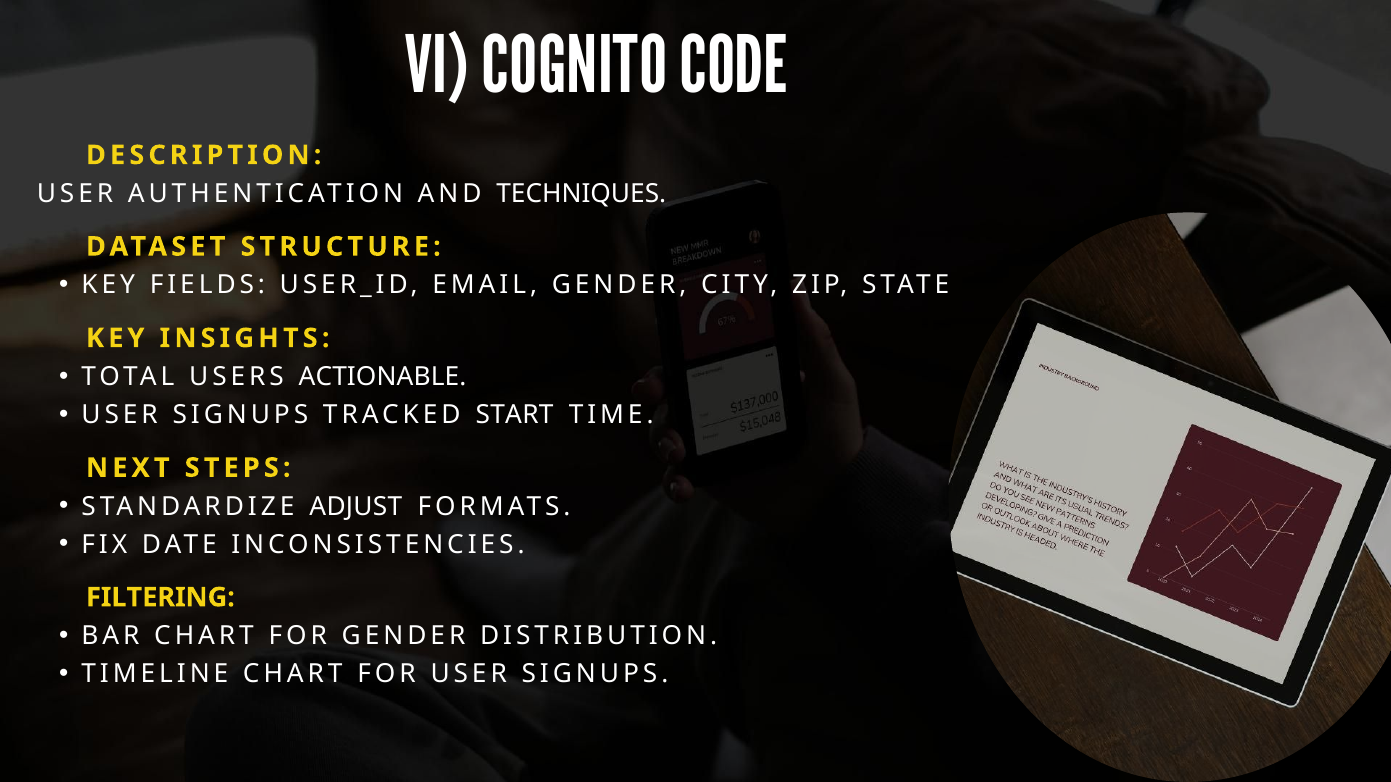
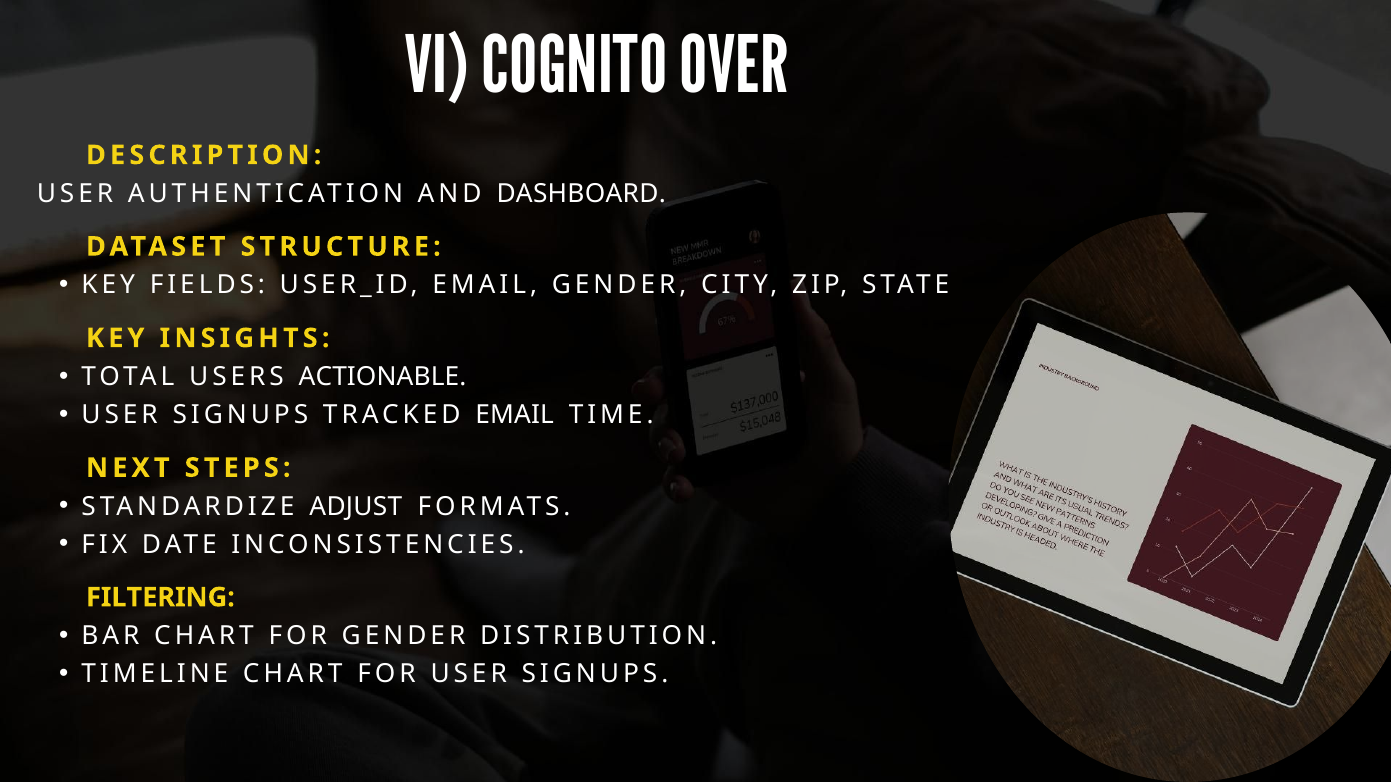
CODE: CODE -> OVER (734, 66)
TECHNIQUES: TECHNIQUES -> DASHBOARD (581, 194)
TRACKED START: START -> EMAIL (515, 415)
